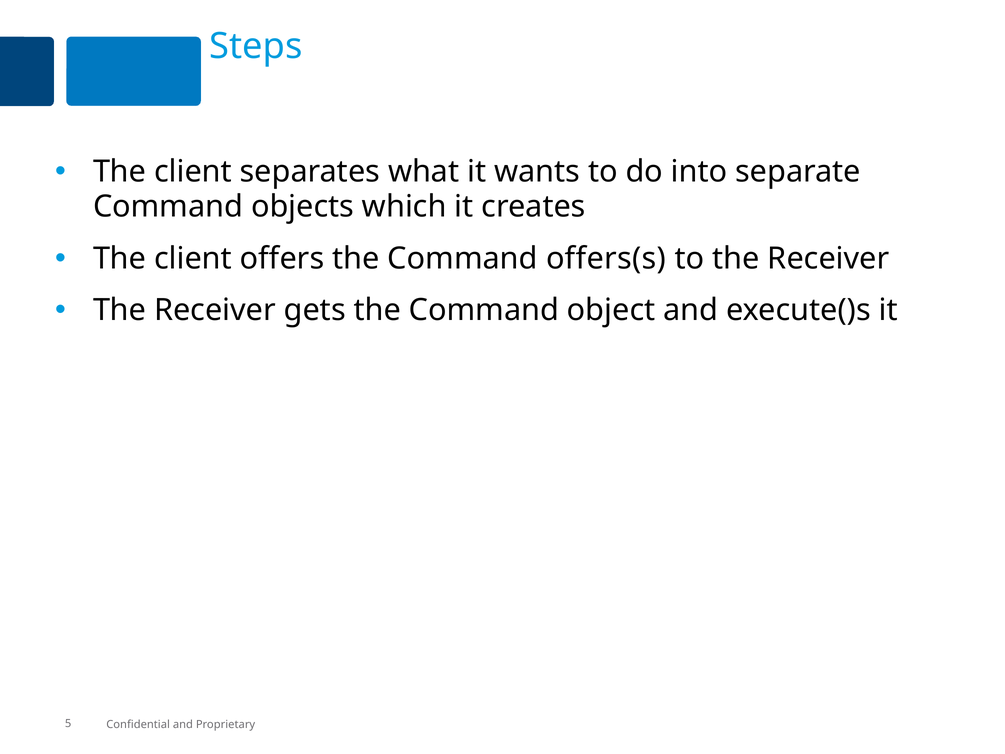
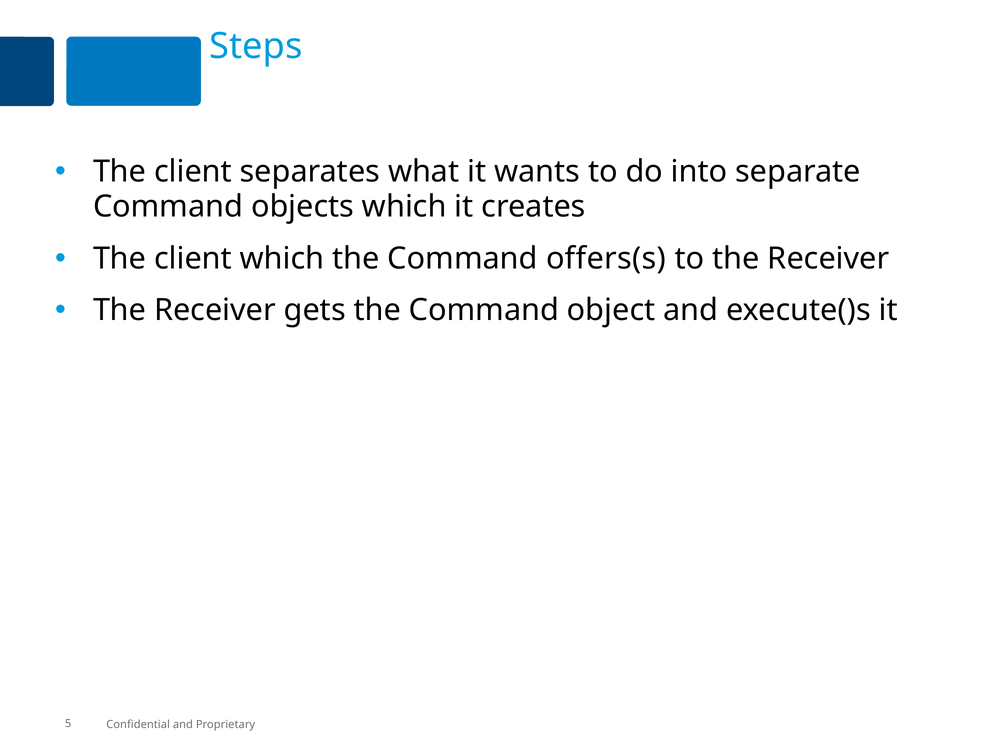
client offers: offers -> which (282, 258)
